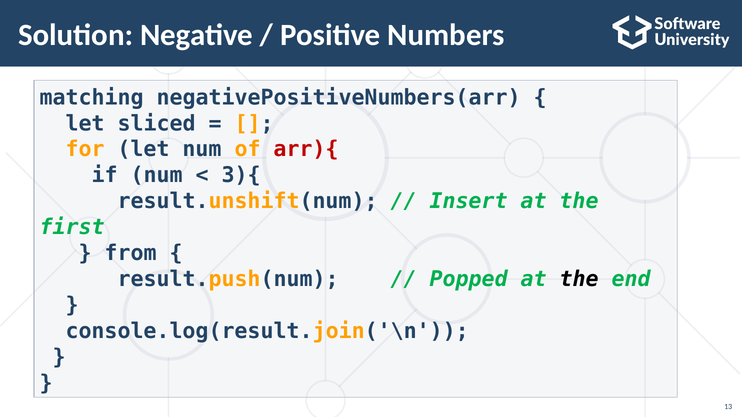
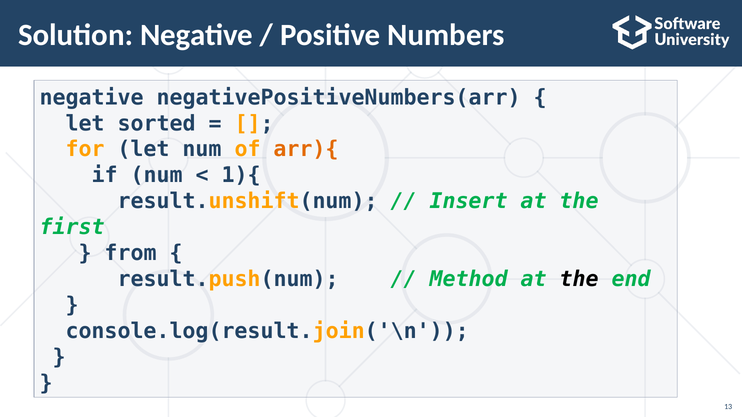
matching: matching -> negative (92, 97)
sliced: sliced -> sorted (157, 123)
arr){ colour: red -> orange (306, 149)
3){: 3){ -> 1){ (241, 175)
Popped: Popped -> Method (469, 279)
